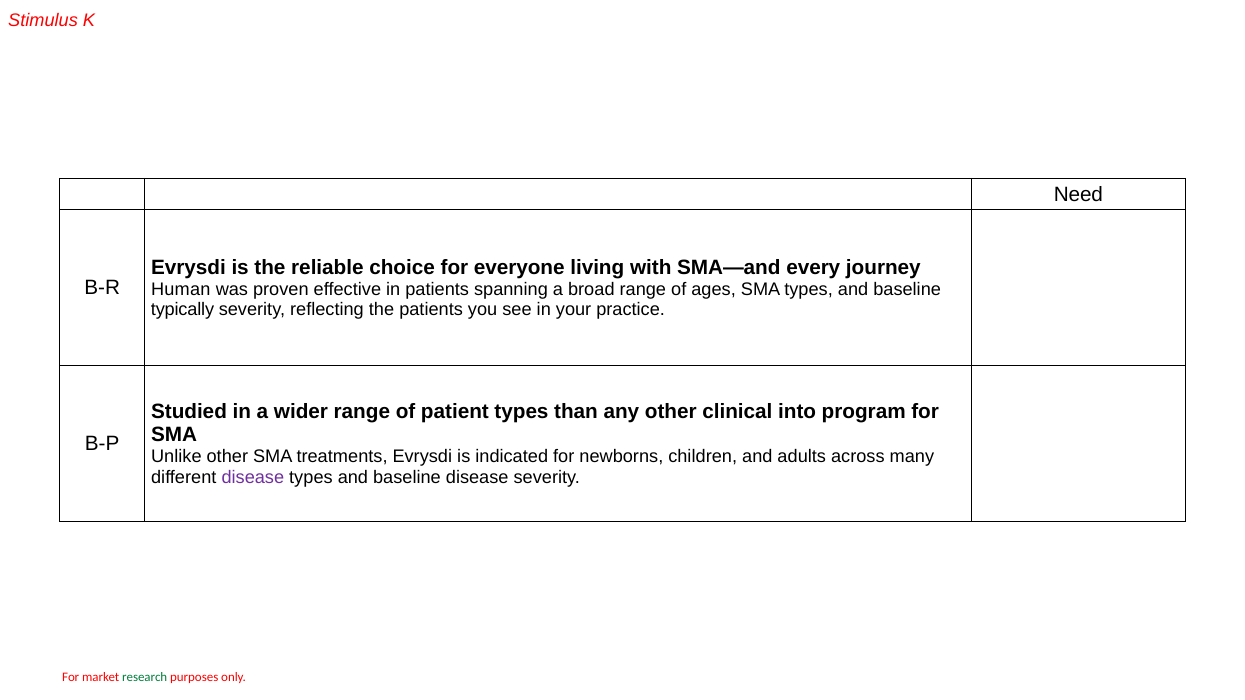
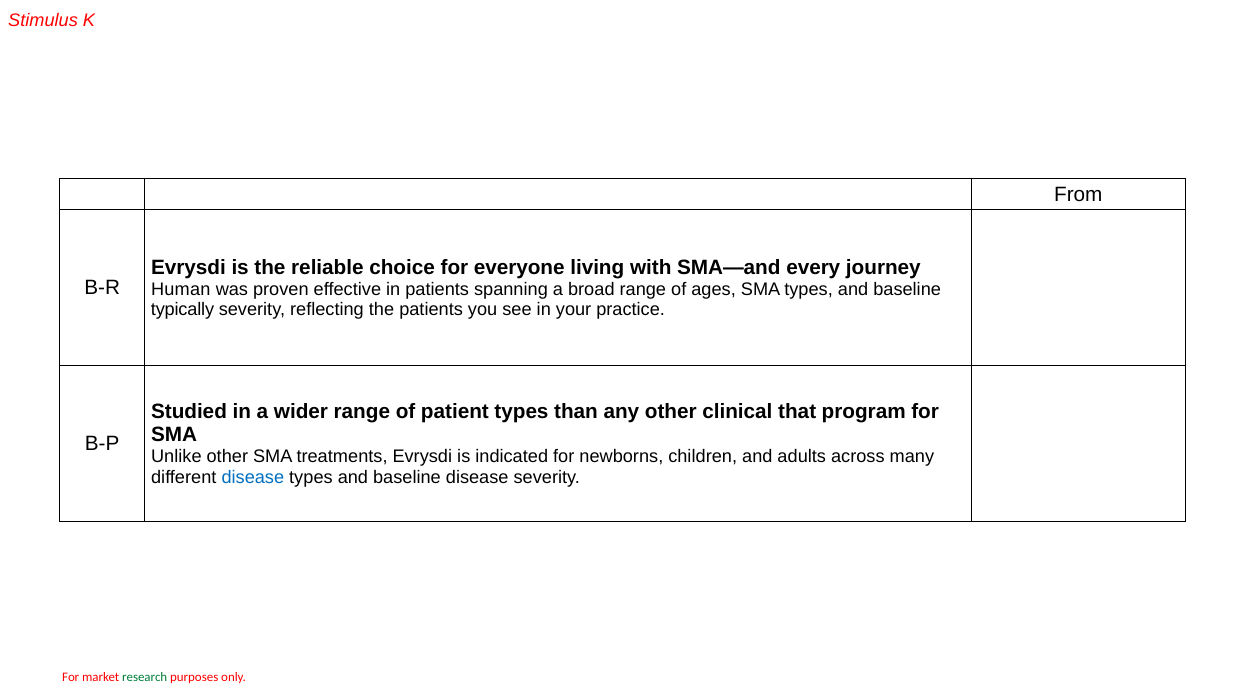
Need: Need -> From (1078, 194)
into: into -> that (797, 412)
disease colour: purple -> blue (253, 477)
